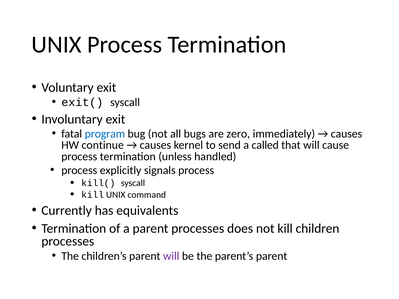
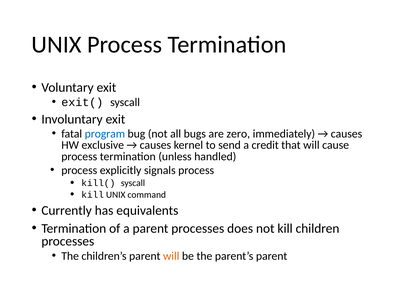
continue: continue -> exclusive (103, 145)
called: called -> credit (265, 145)
will colour: purple -> orange (171, 256)
